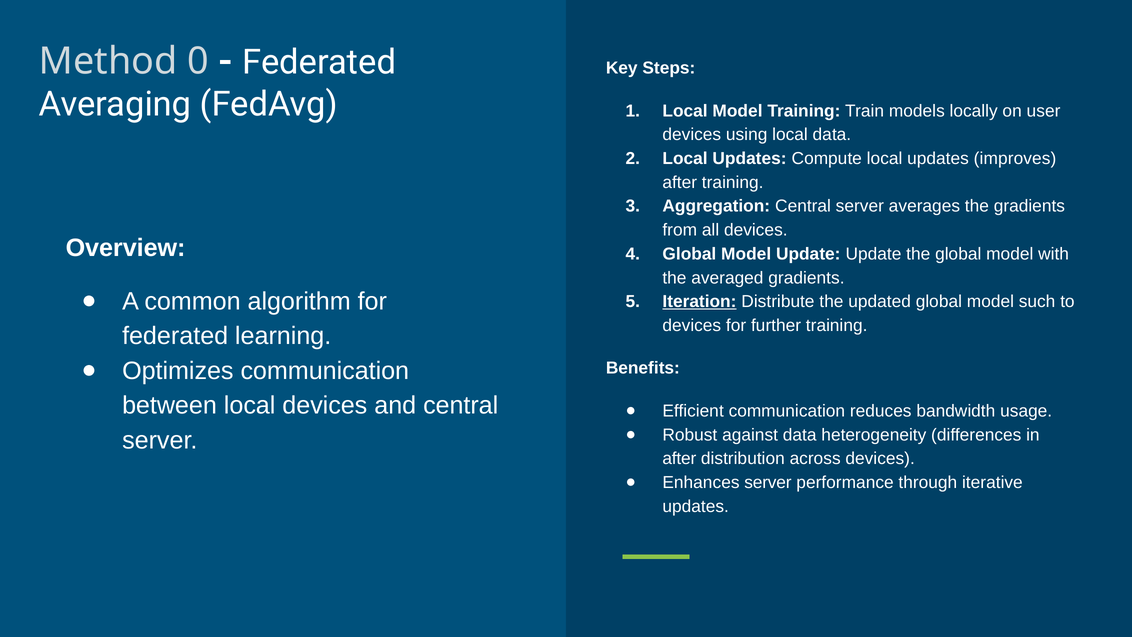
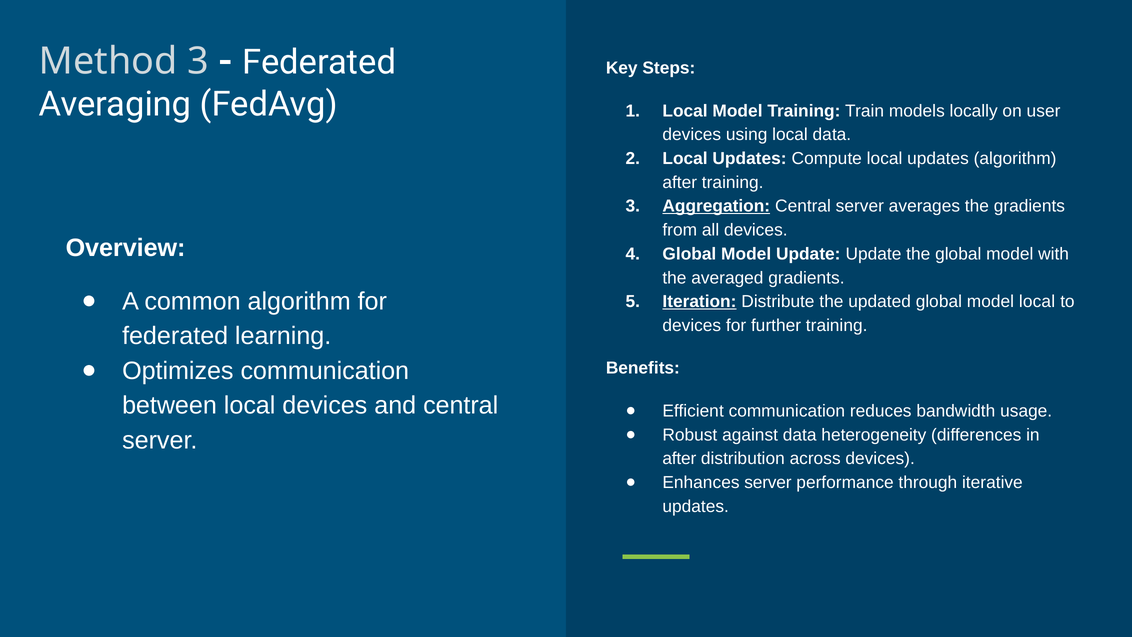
Method 0: 0 -> 3 (198, 61)
updates improves: improves -> algorithm (1015, 159)
Aggregation underline: none -> present (716, 206)
model such: such -> local (1037, 302)
